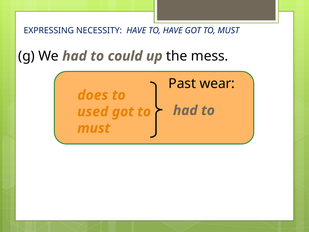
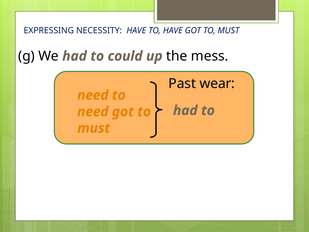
does: does -> need (93, 95)
used: used -> need (93, 112)
